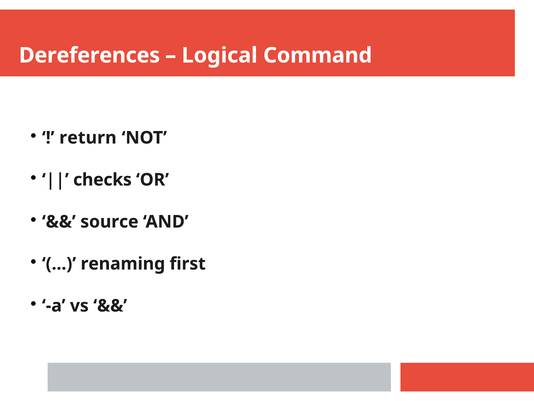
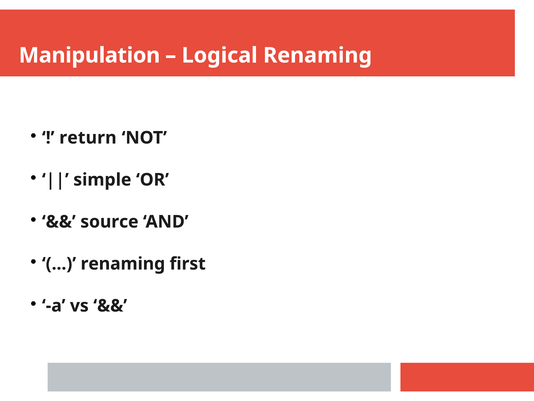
Dereferences: Dereferences -> Manipulation (89, 55)
Logical Command: Command -> Renaming (318, 55)
checks: checks -> simple (102, 180)
